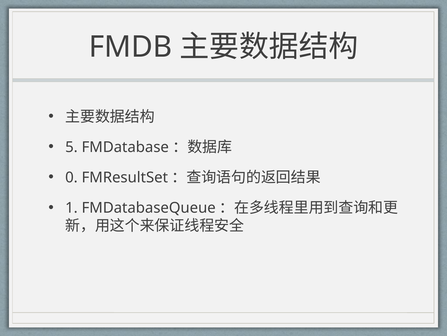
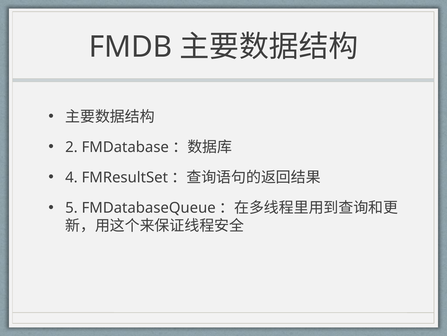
5: 5 -> 2 (71, 147)
0: 0 -> 4 (71, 177)
1: 1 -> 5 (71, 207)
